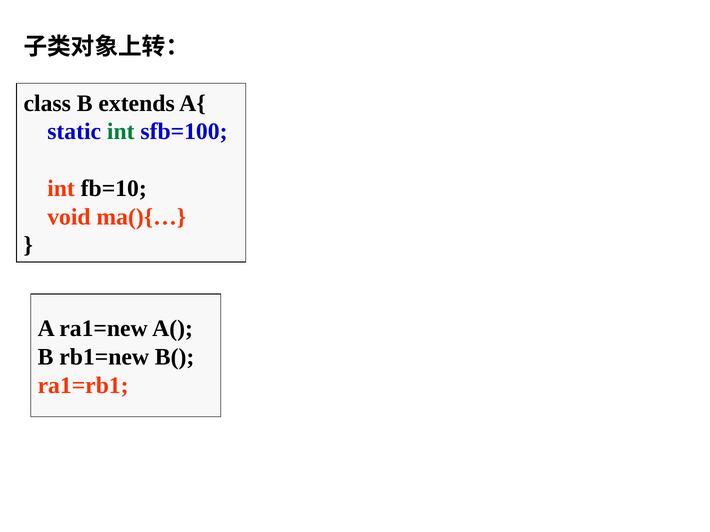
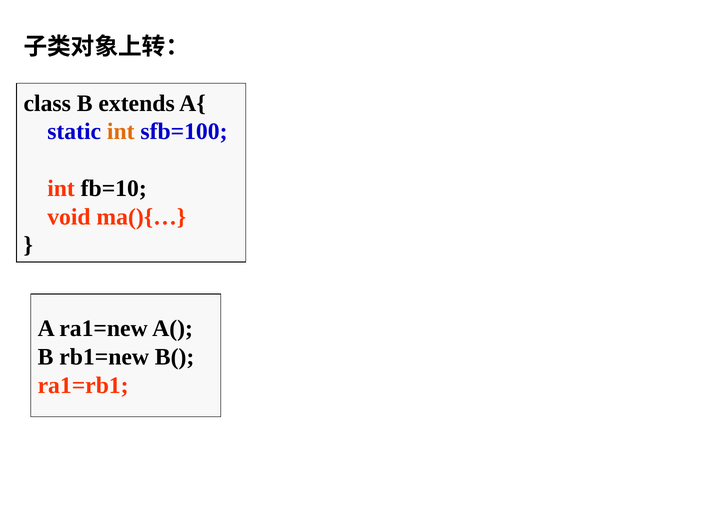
int colour: green -> orange (121, 132)
